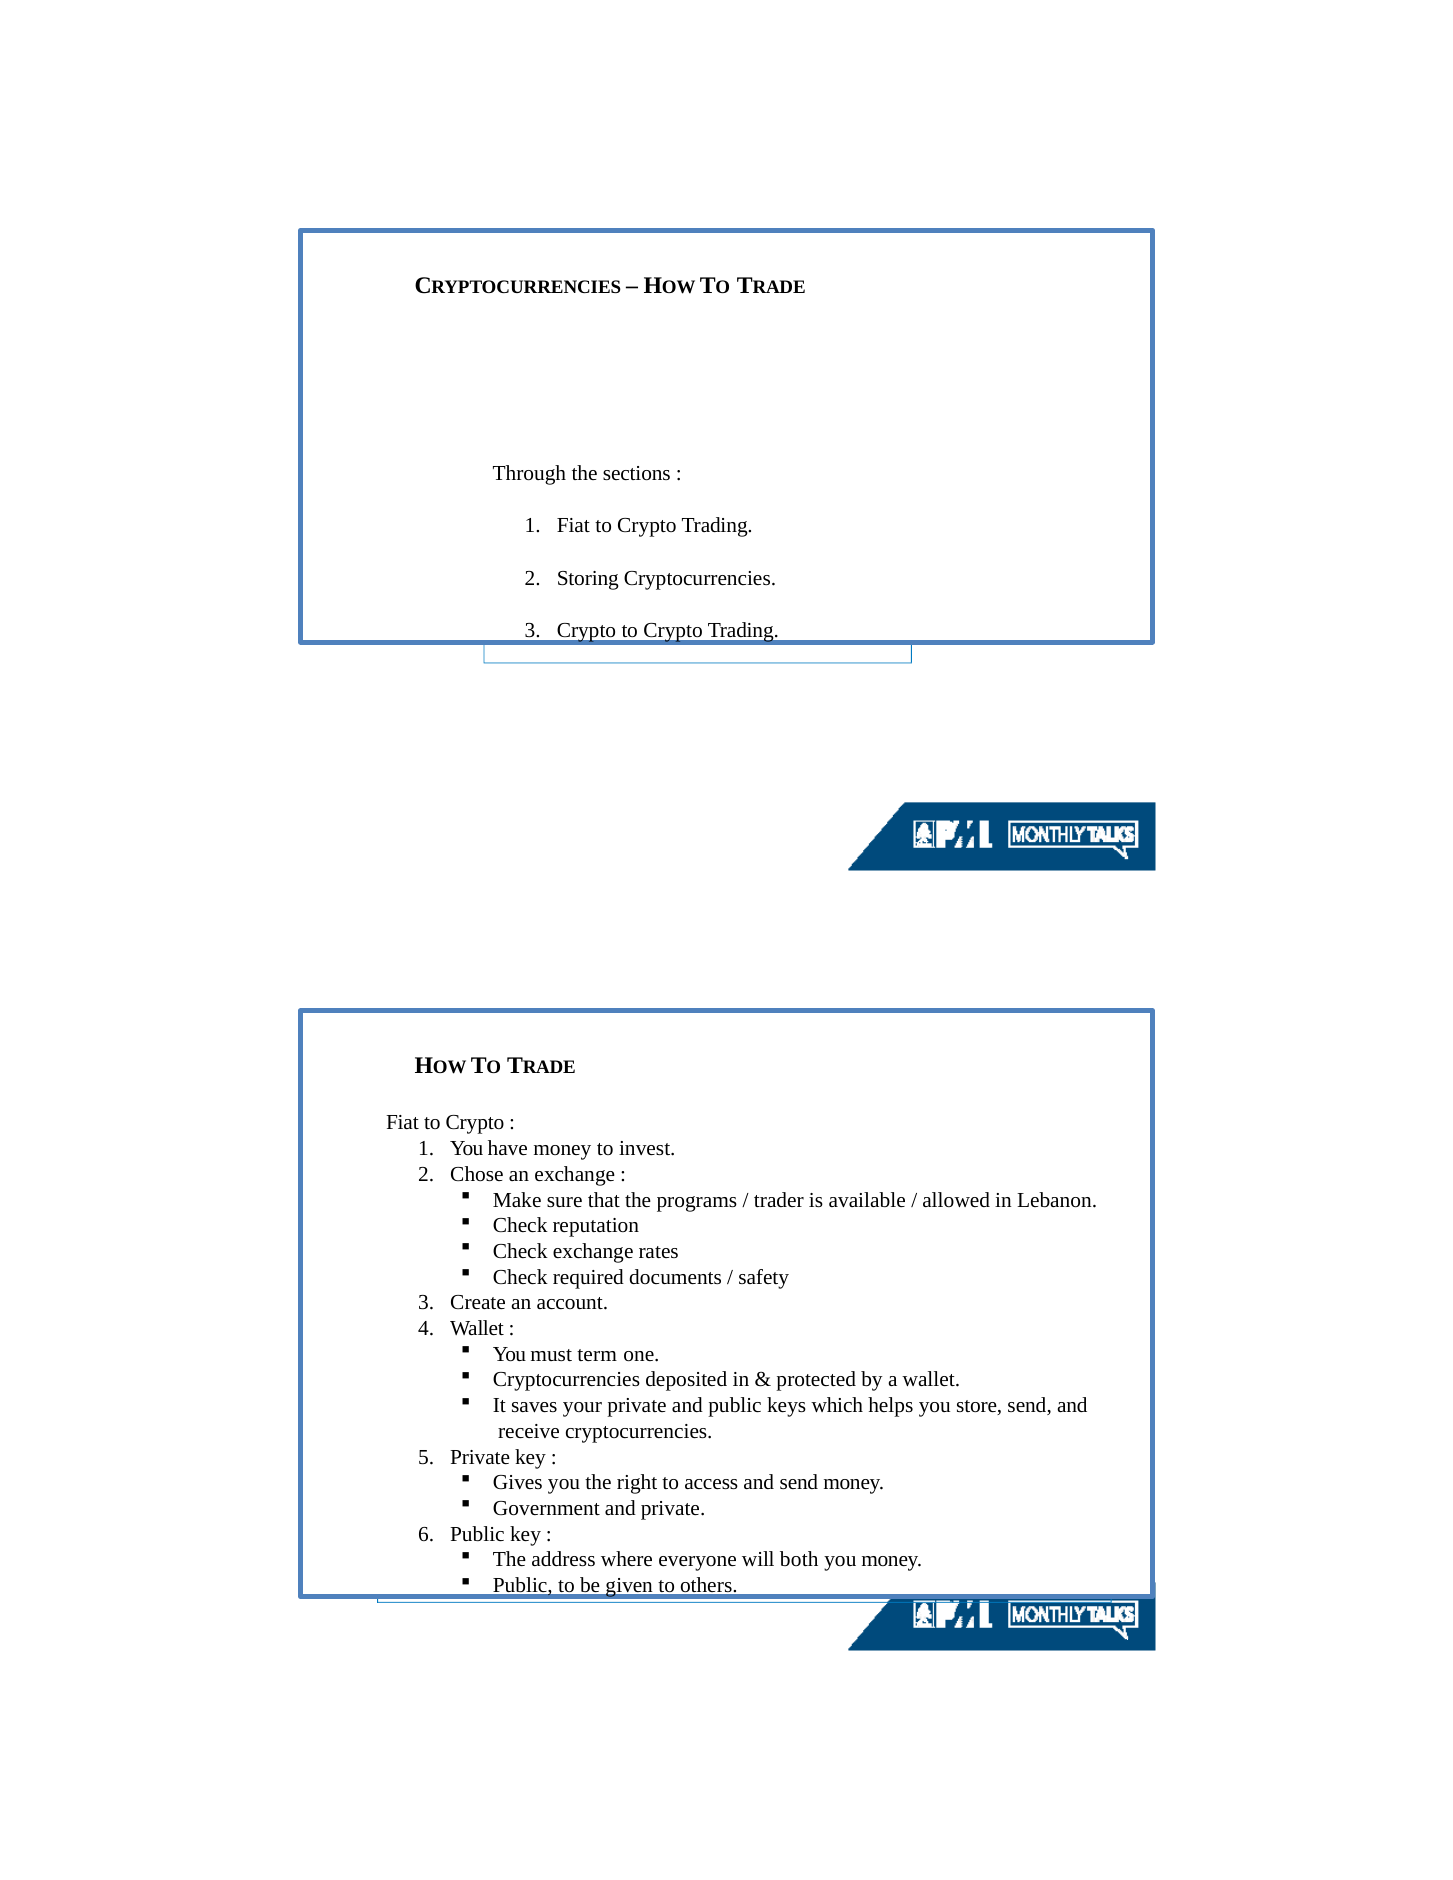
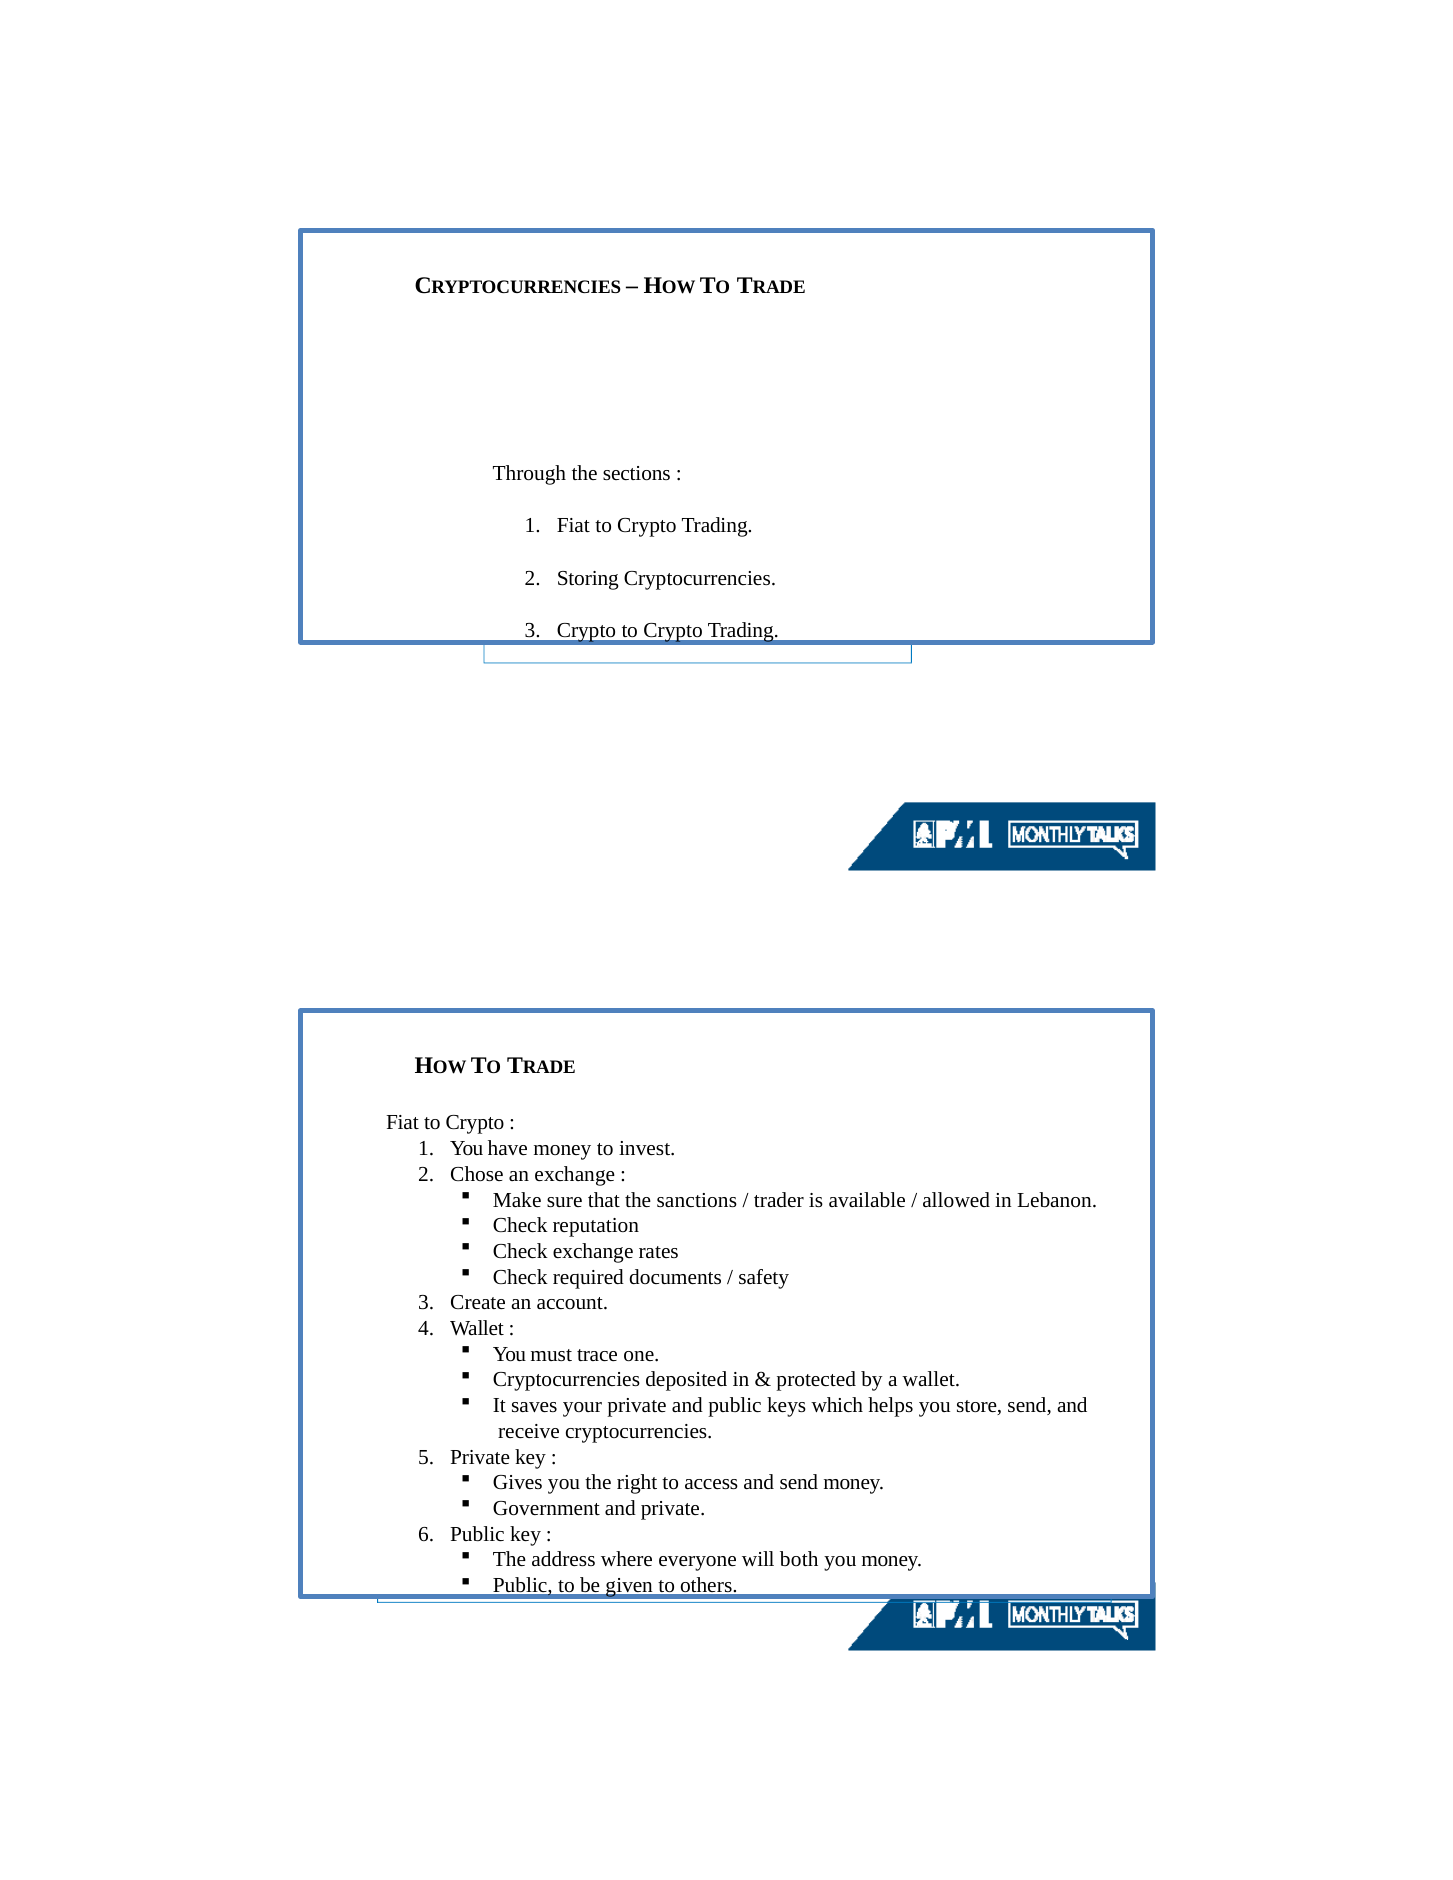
programs: programs -> sanctions (697, 1200)
term: term -> trace (597, 1354)
